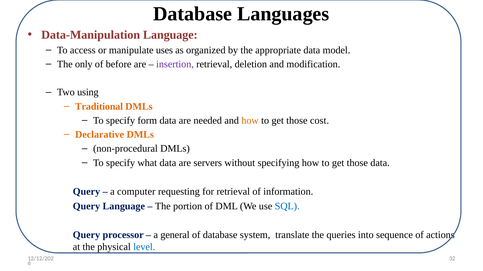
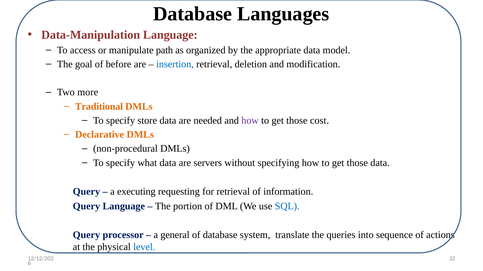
uses: uses -> path (164, 50)
only: only -> goal (84, 64)
insertion colour: purple -> blue (175, 64)
using: using -> more (88, 92)
form: form -> store (147, 120)
how colour: orange -> purple (250, 120)
computer: computer -> executing (136, 191)
